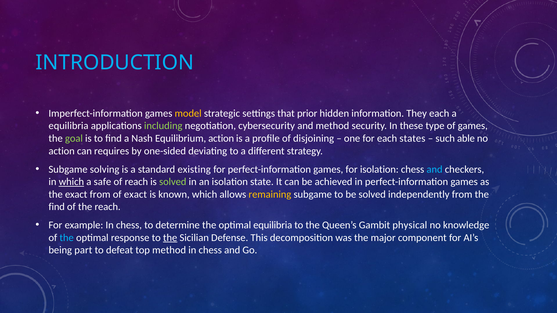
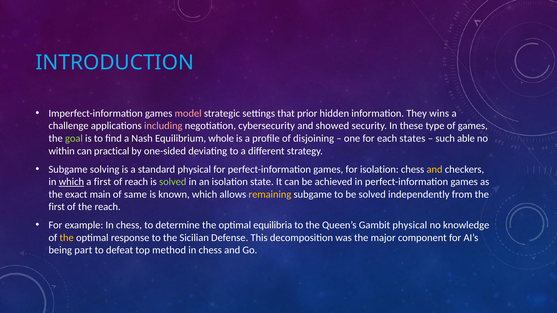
model colour: yellow -> pink (188, 113)
They each: each -> wins (439, 113)
equilibria: equilibria -> challenge (69, 126)
including colour: light green -> pink (163, 126)
and method: method -> showed (332, 126)
Equilibrium action: action -> whole (221, 139)
action: action -> within (62, 151)
requires: requires -> practical (112, 151)
standard existing: existing -> physical (194, 169)
and colour: light blue -> yellow (435, 169)
a safe: safe -> first (102, 182)
exact from: from -> main (100, 194)
of exact: exact -> same (135, 194)
find: find -> first (57, 207)
the colour: light blue -> yellow (67, 238)
the underline: present -> none (170, 238)
